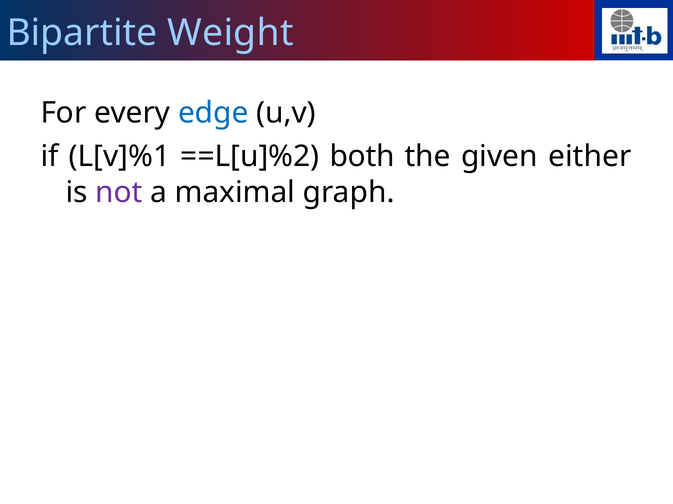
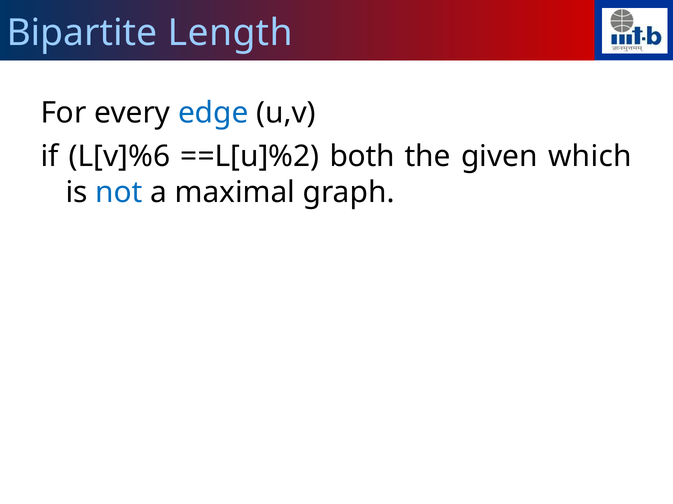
Weight: Weight -> Length (230, 33)
L[v]%1: L[v]%1 -> L[v]%6 (119, 157)
either: either -> which (590, 157)
not colour: purple -> blue (119, 193)
